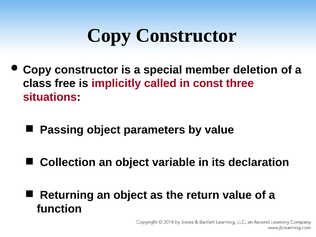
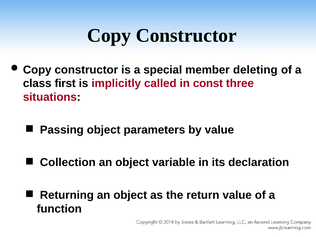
deletion: deletion -> deleting (255, 70)
free: free -> first (65, 83)
